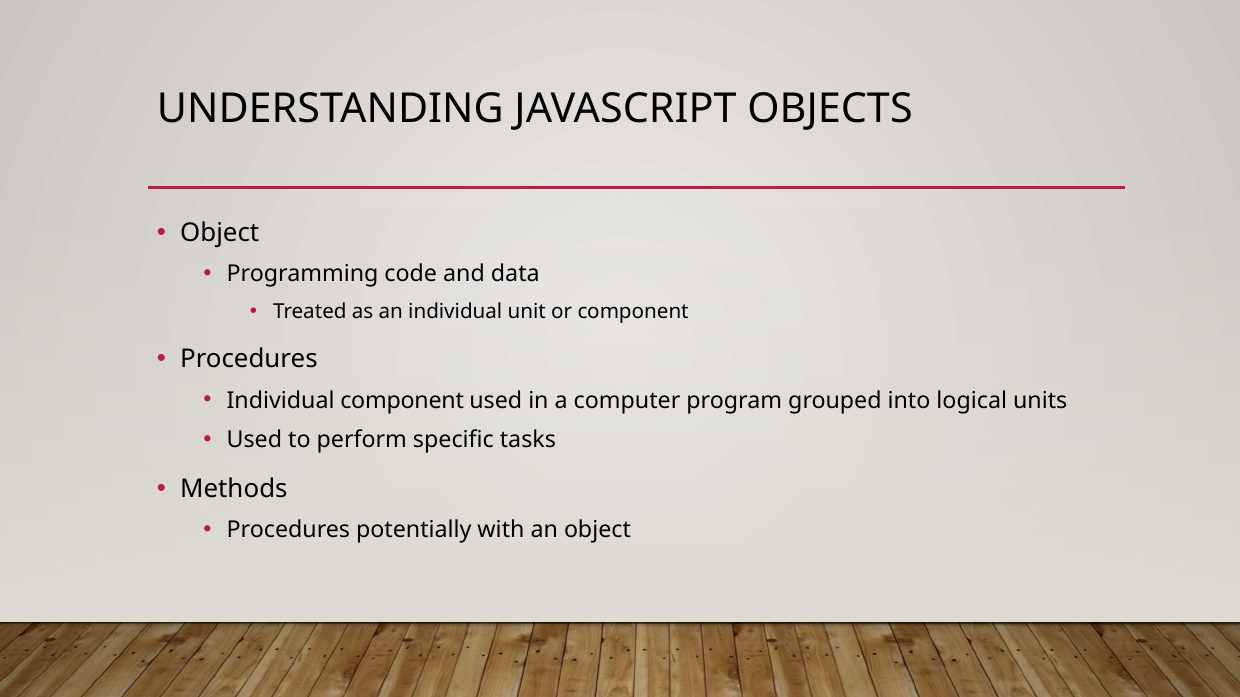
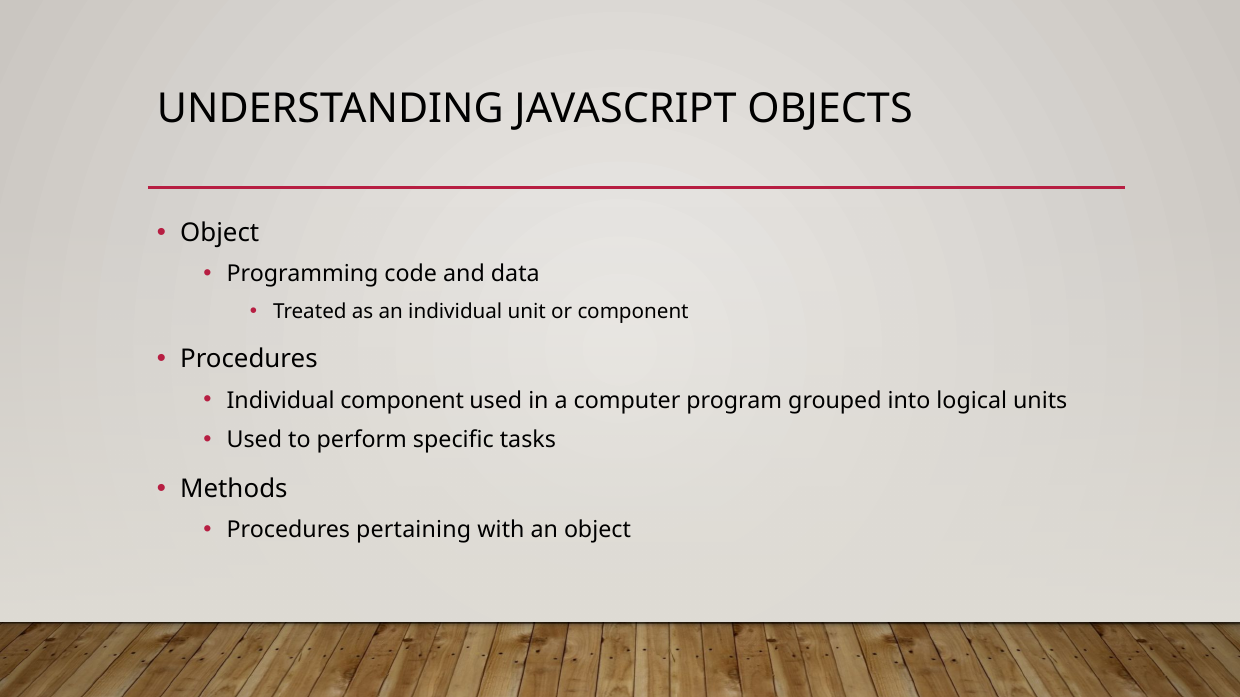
potentially: potentially -> pertaining (414, 531)
